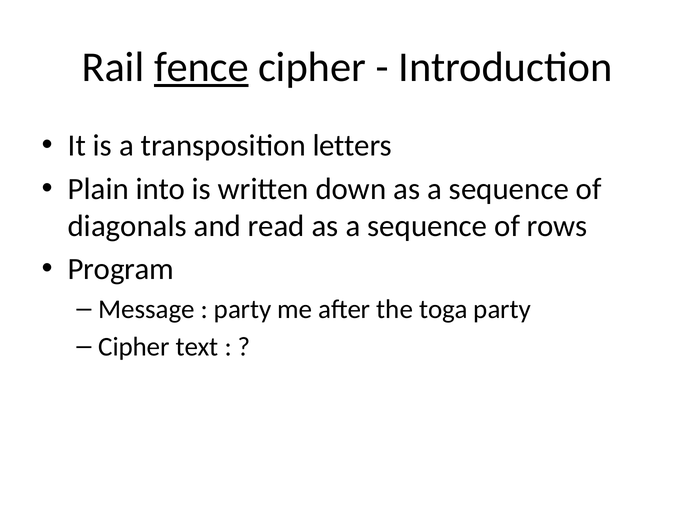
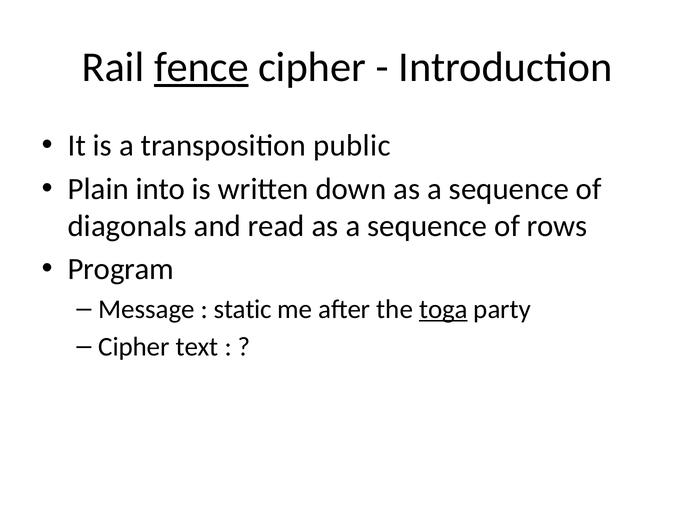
letters: letters -> public (352, 146)
party: party -> static (243, 309)
toga underline: none -> present (443, 309)
